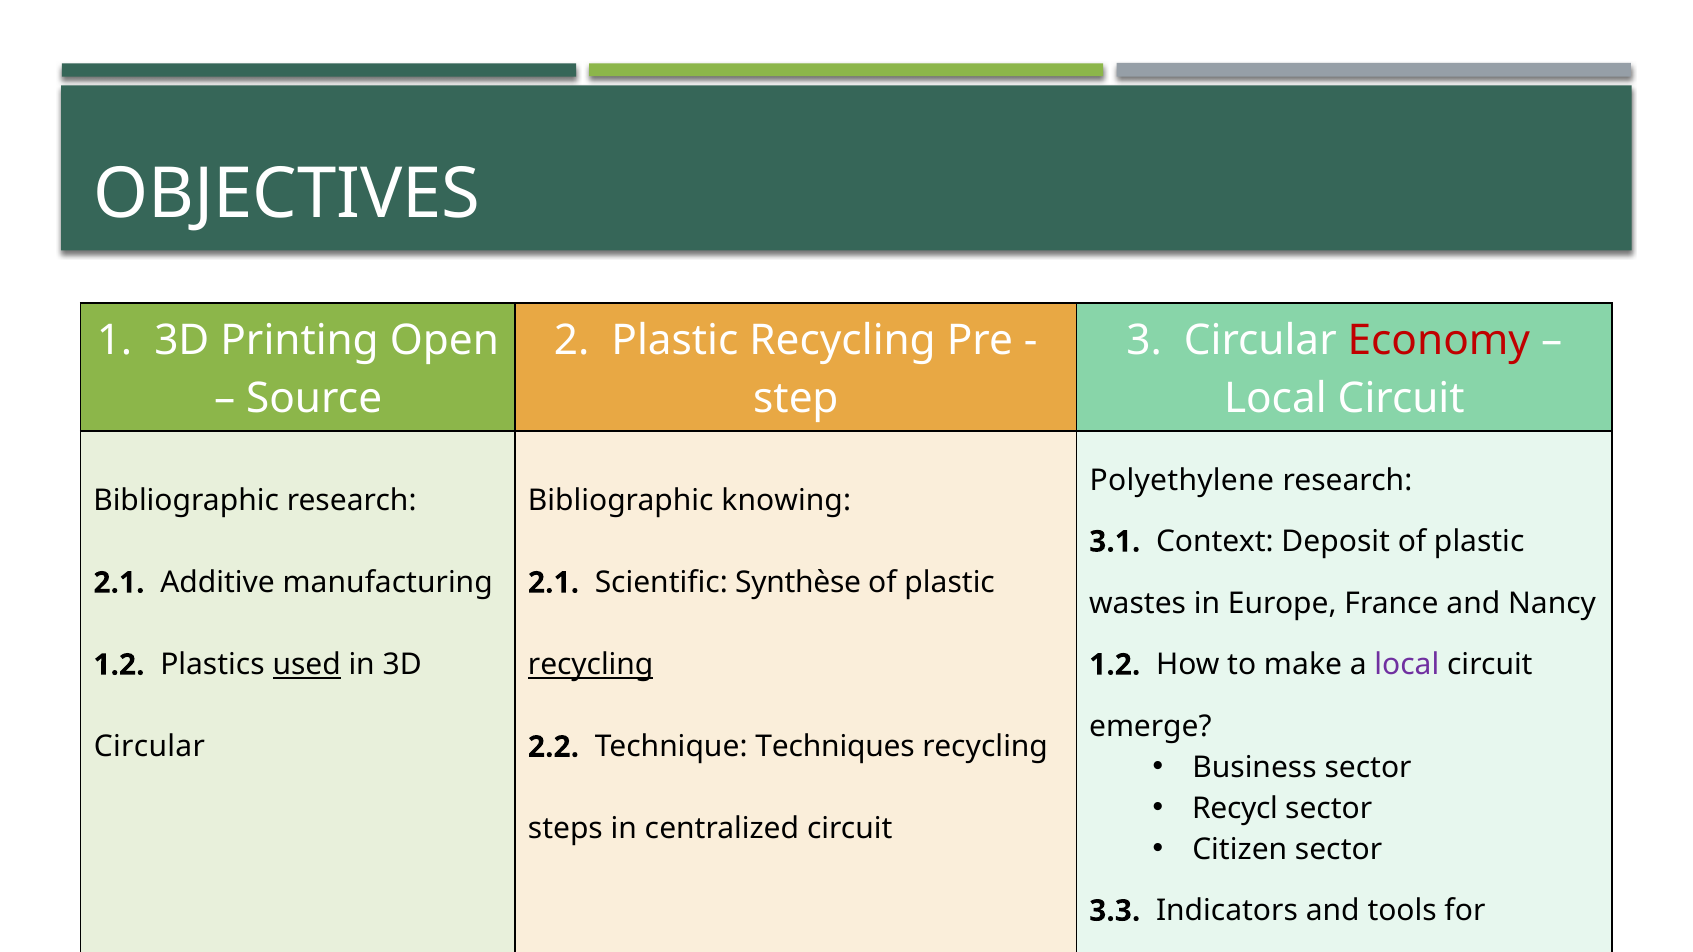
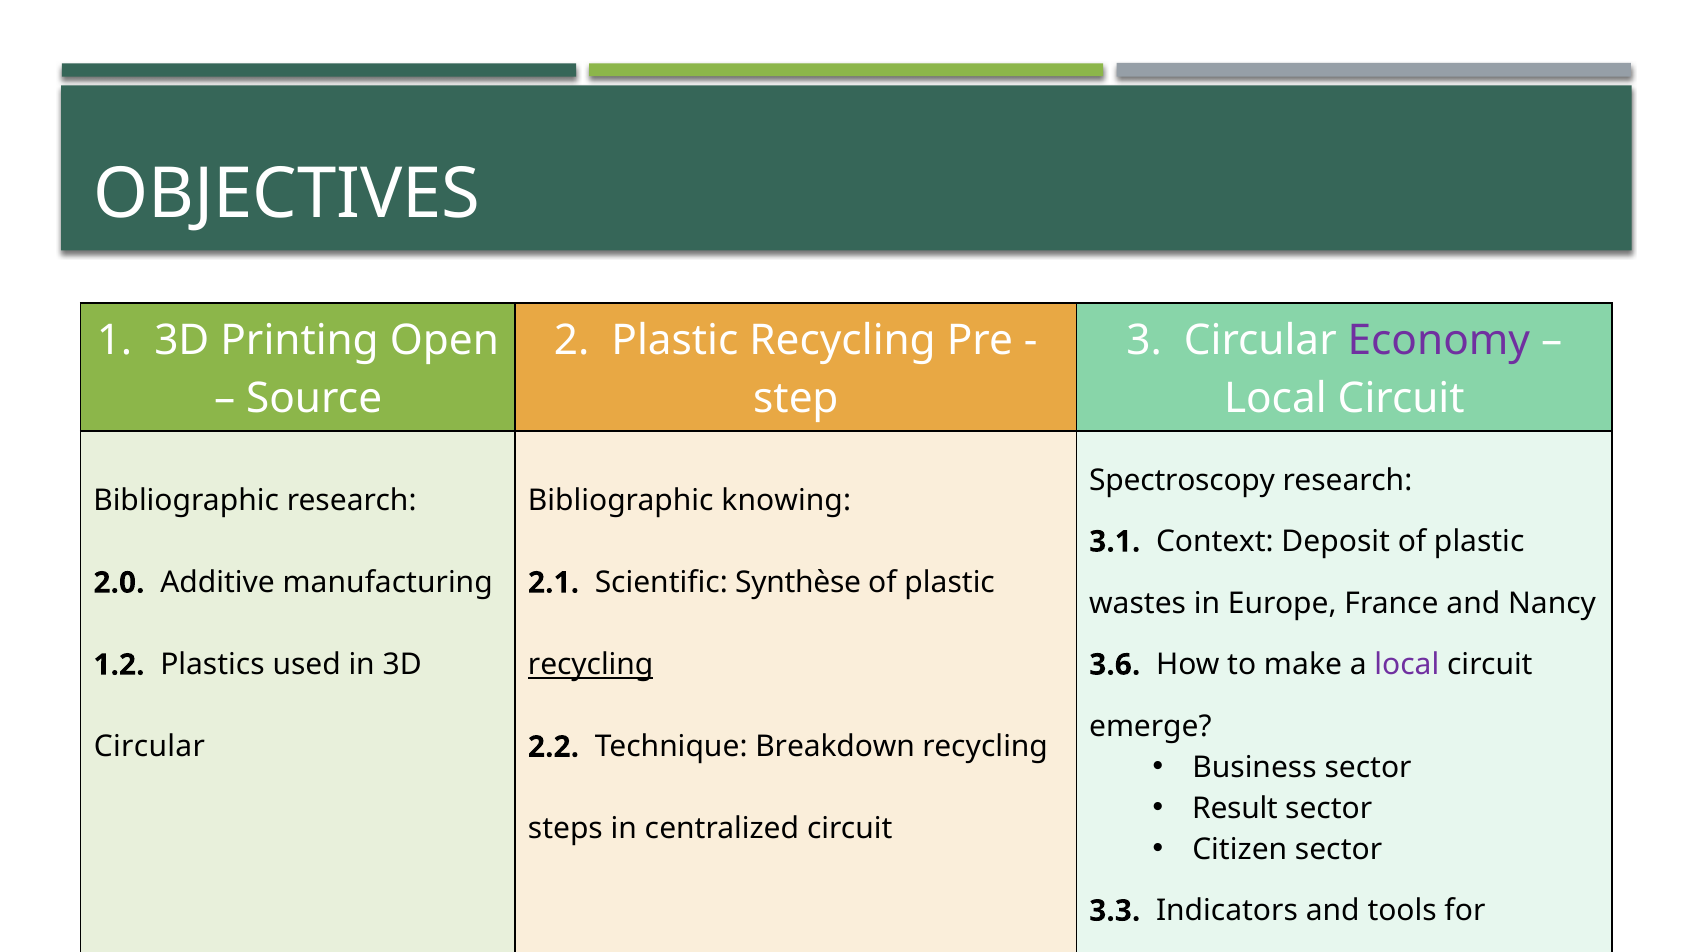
Economy colour: red -> purple (1439, 341)
Polyethylene: Polyethylene -> Spectroscopy (1182, 480)
2.1: 2.1 -> 2.0 (119, 583)
used underline: present -> none (307, 665)
1.2: 1.2 -> 3.6 (1115, 665)
Techniques: Techniques -> Breakdown (835, 747)
Recycl: Recycl -> Result (1235, 809)
